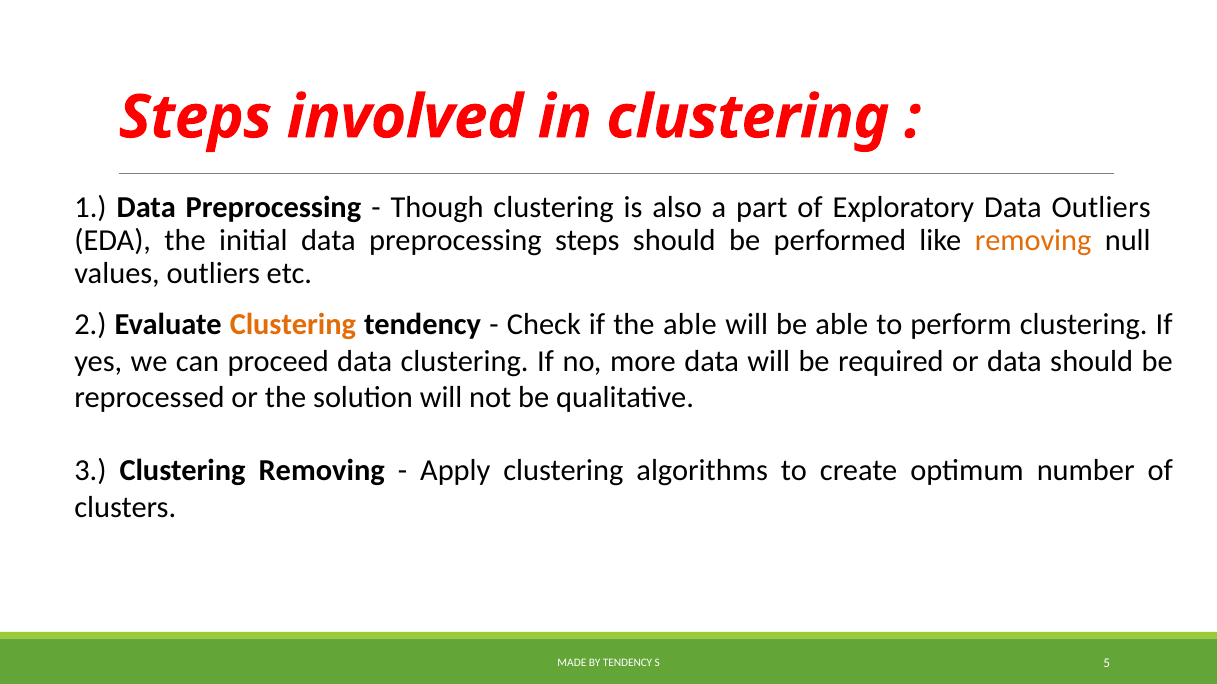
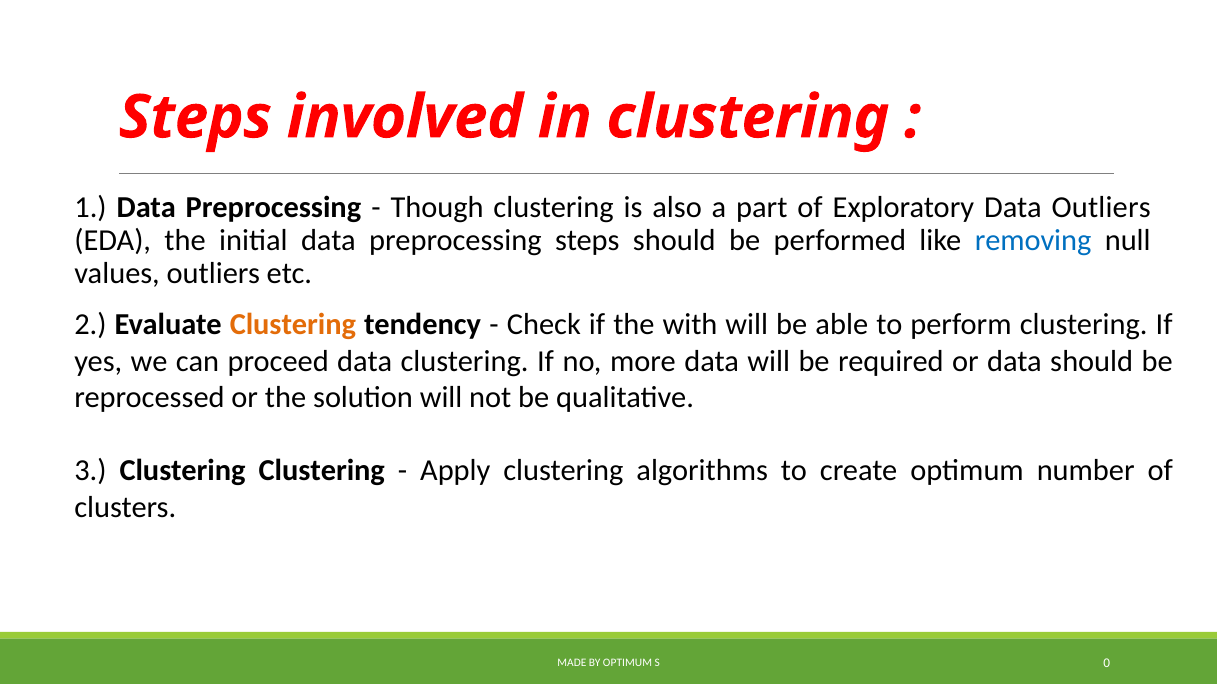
removing colour: orange -> blue (1033, 241)
the able: able -> with (690, 325)
Clustering Removing: Removing -> Clustering (322, 471)
BY TENDENCY: TENDENCY -> OPTIMUM (628, 664)
5: 5 -> 0 (1107, 664)
